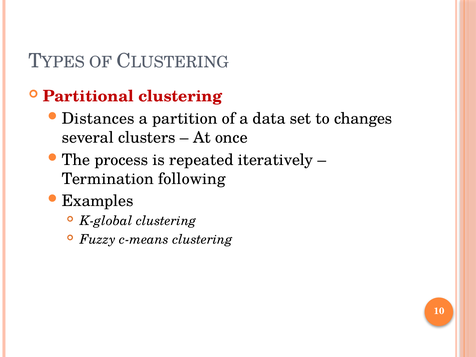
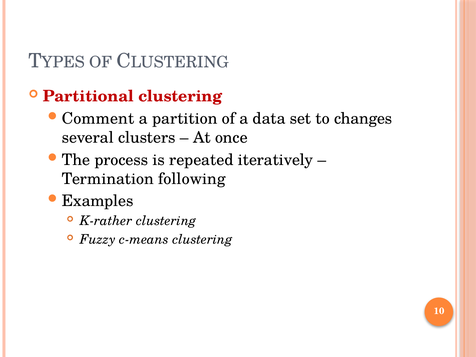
Distances: Distances -> Comment (98, 119)
K-global: K-global -> K-rather (106, 221)
